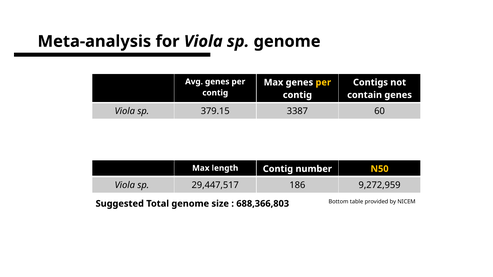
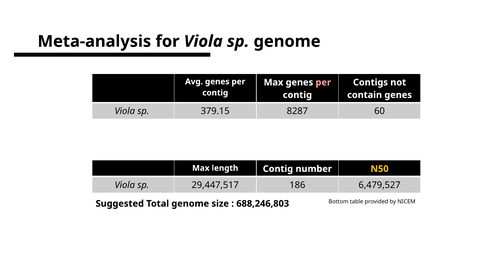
per colour: yellow -> pink (323, 82)
3387: 3387 -> 8287 (297, 111)
9,272,959: 9,272,959 -> 6,479,527 (380, 185)
688,366,803: 688,366,803 -> 688,246,803 (263, 204)
